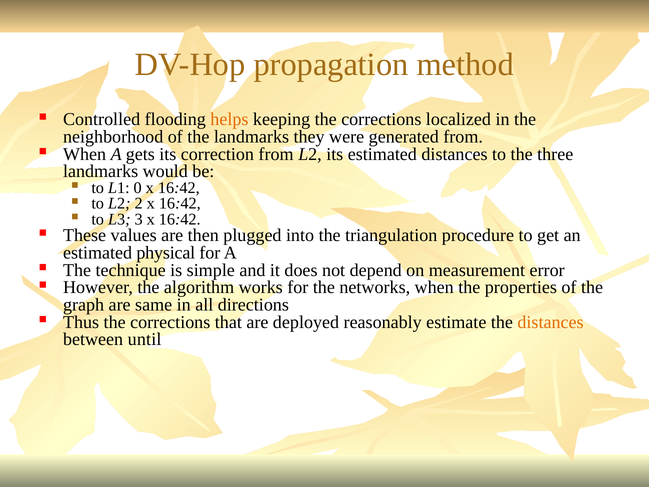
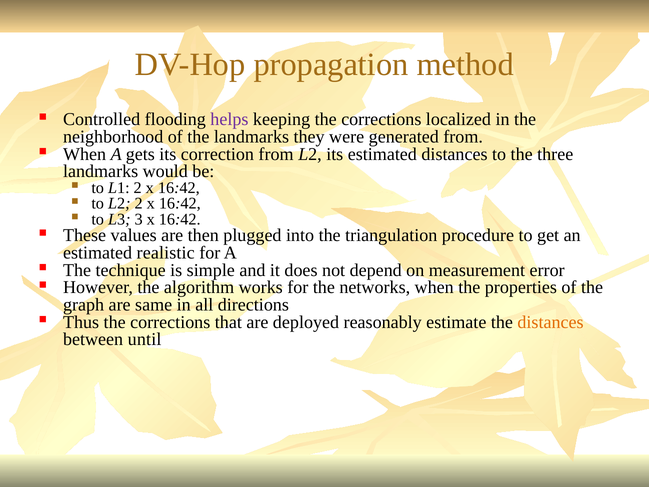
helps colour: orange -> purple (229, 119)
L1 0: 0 -> 2 (138, 188)
physical: physical -> realistic (166, 253)
